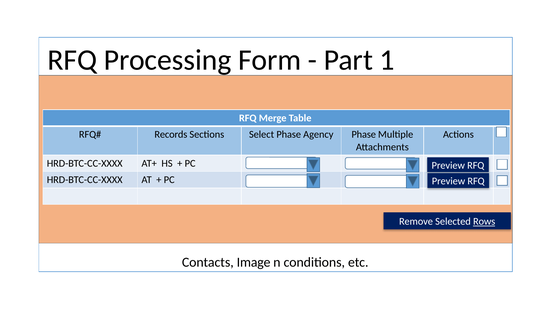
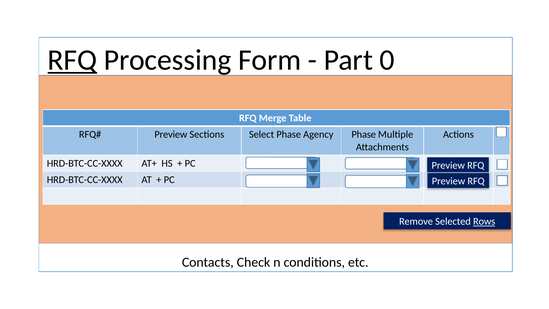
RFQ underline: none -> present (72, 60)
1: 1 -> 0 (387, 60)
Records: Records -> Preview (171, 134)
Image: Image -> Check (254, 262)
